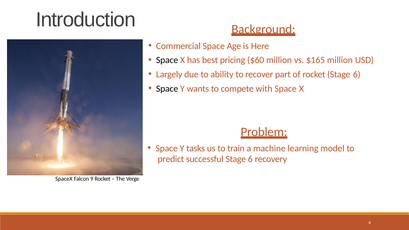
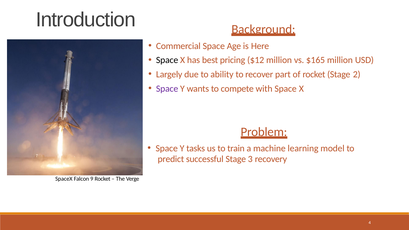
$60: $60 -> $12 (256, 60)
rocket Stage 6: 6 -> 2 (357, 74)
Space colour: black -> purple (167, 89)
successful Stage 6: 6 -> 3 (250, 159)
